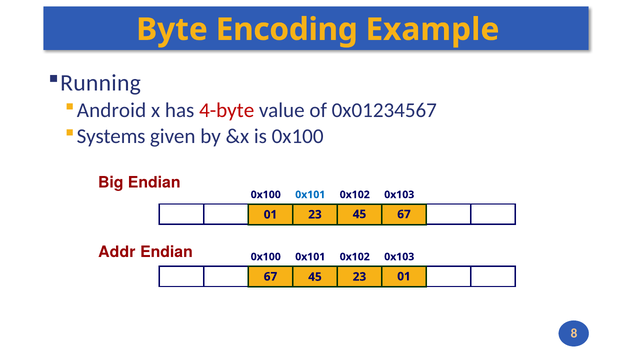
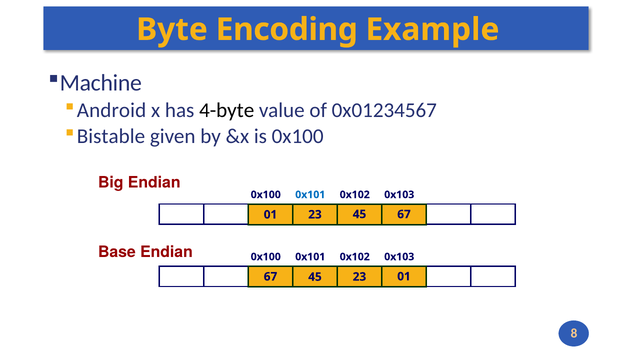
Running: Running -> Machine (101, 83)
4-byte colour: red -> black (227, 111)
Systems: Systems -> Bistable (111, 137)
Addr: Addr -> Base (117, 252)
